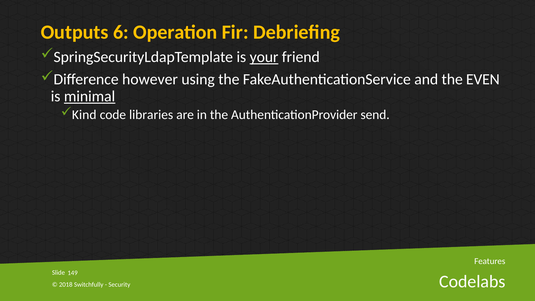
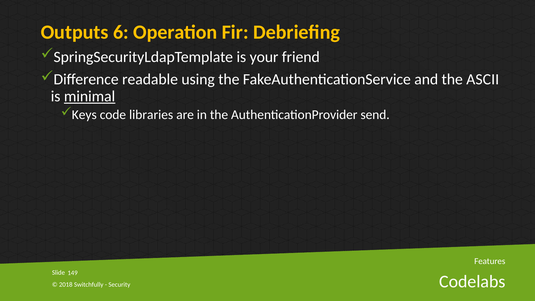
your underline: present -> none (264, 57)
however: however -> readable (150, 79)
EVEN: EVEN -> ASCII (483, 79)
Kind: Kind -> Keys (84, 115)
